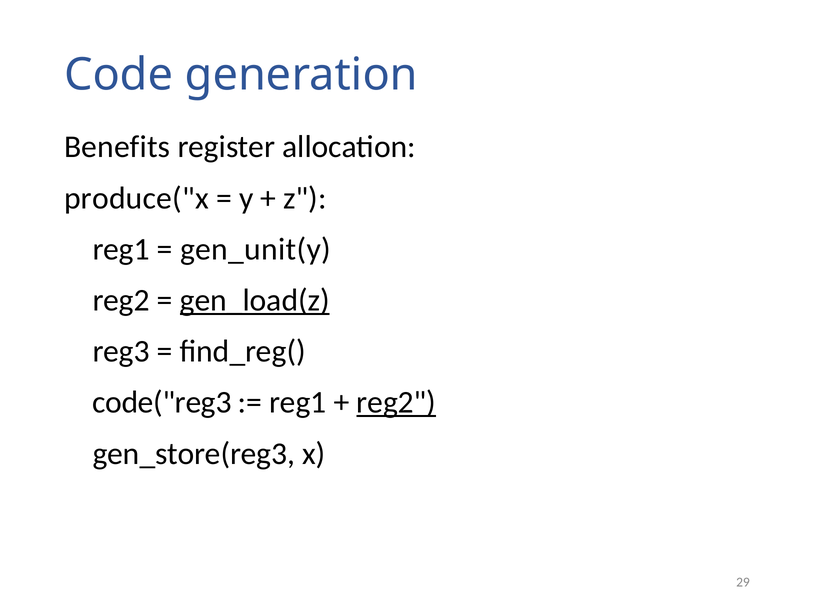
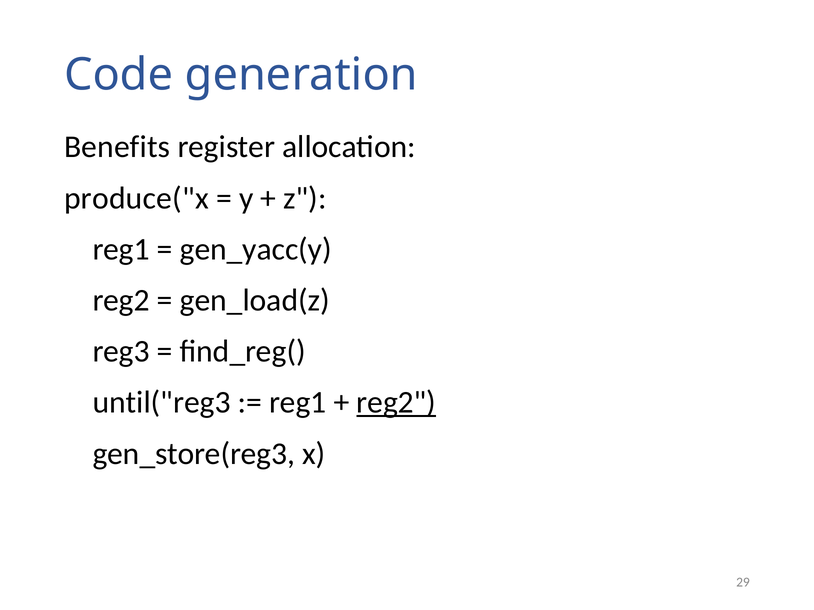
gen_unit(y: gen_unit(y -> gen_yacc(y (256, 249)
gen_load(z underline: present -> none (255, 301)
code("reg3: code("reg3 -> until("reg3 (162, 403)
